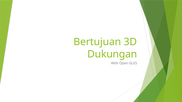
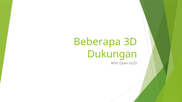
Bertujuan: Bertujuan -> Beberapa (97, 42)
